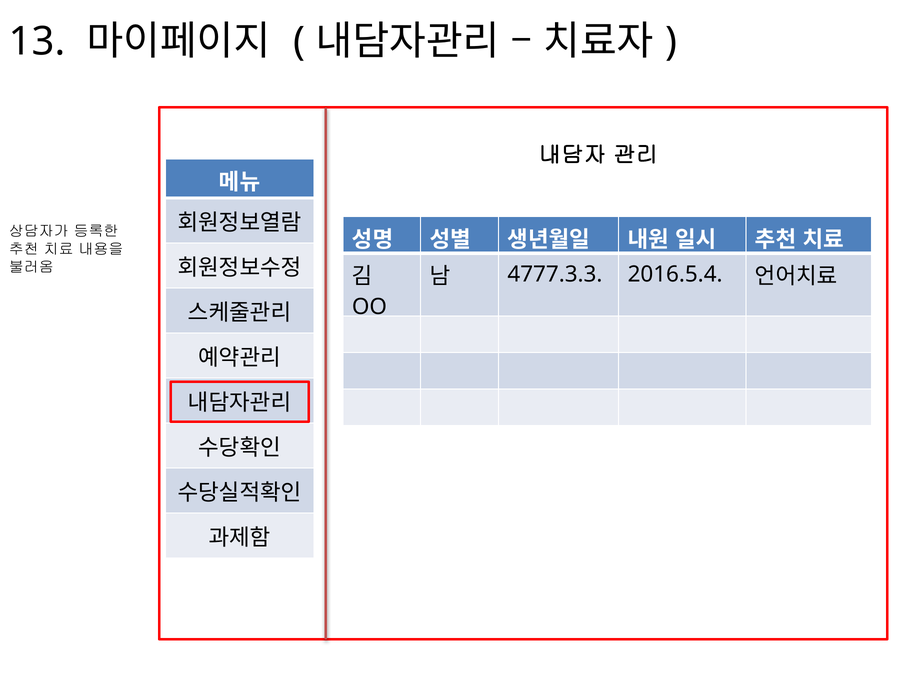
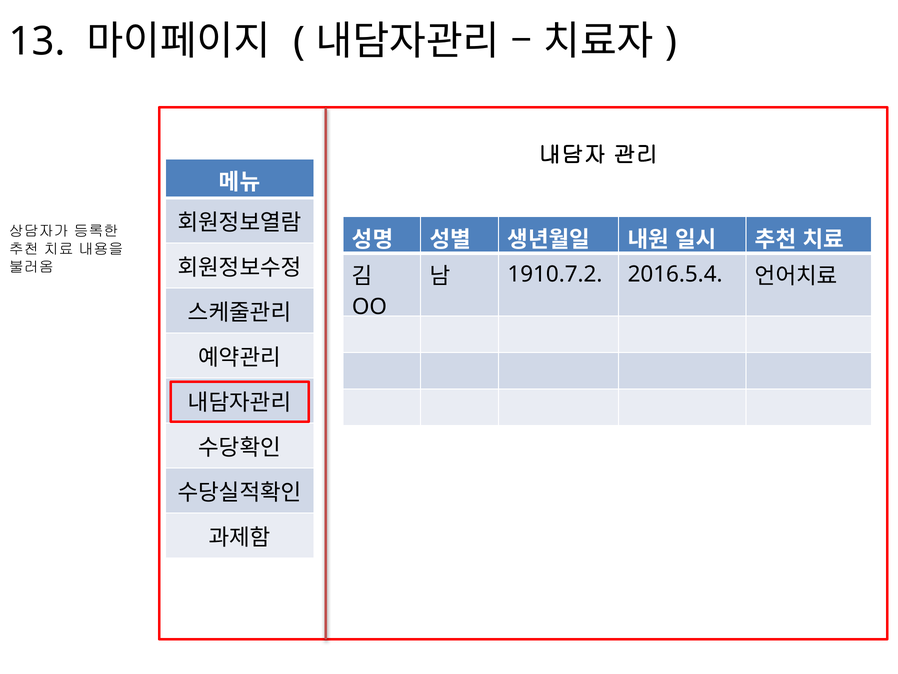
4777.3.3: 4777.3.3 -> 1910.7.2 (555, 274)
